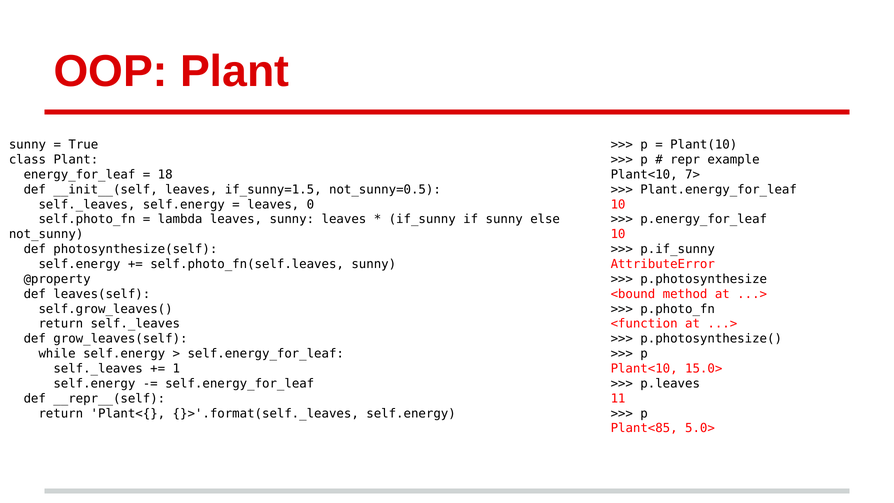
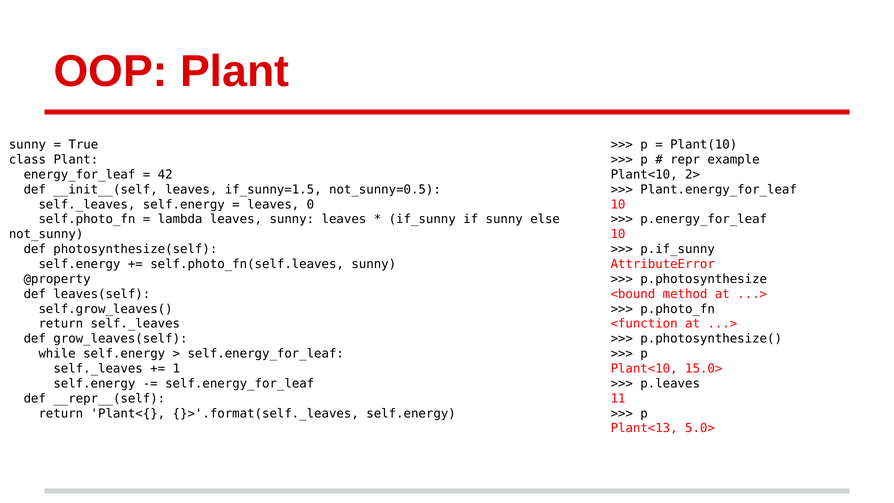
18: 18 -> 42 (165, 175)
7>: 7> -> 2> (693, 175)
Plant<85: Plant<85 -> Plant<13 (644, 428)
